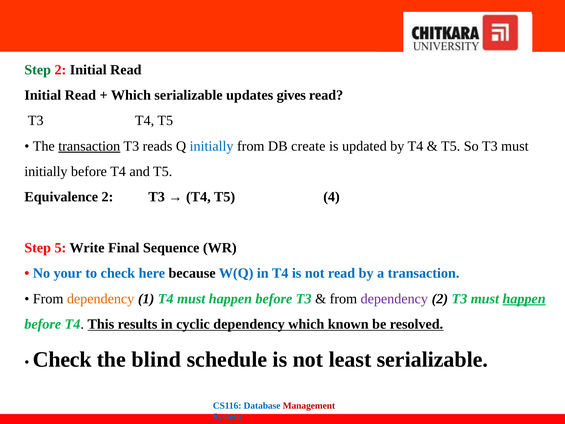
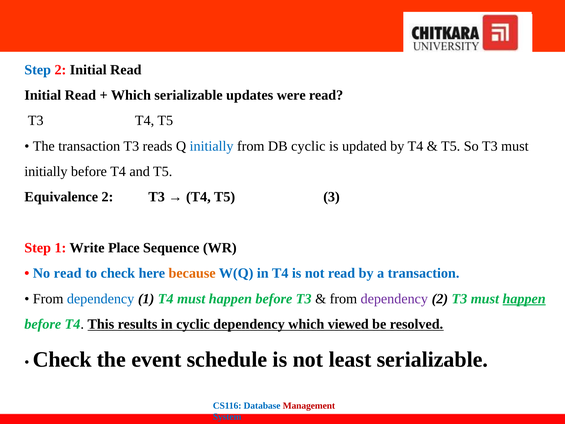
Step colour: green -> blue (38, 70)
gives: gives -> were (291, 95)
transaction underline: present -> none (89, 146)
DB create: create -> cyclic (308, 146)
4: 4 -> 3 (332, 197)
Step 5: 5 -> 1 (60, 248)
Final: Final -> Place (124, 248)
No your: your -> read (68, 273)
because colour: black -> orange (192, 273)
dependency colour: orange -> blue (101, 299)
known: known -> viewed (348, 324)
blind: blind -> event (156, 359)
